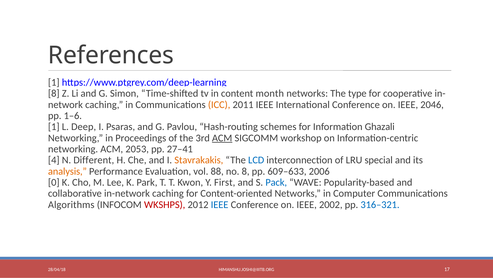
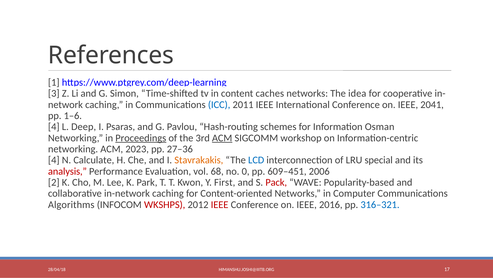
8: 8 -> 3 (54, 93)
month: month -> caches (270, 93)
type: type -> idea (357, 93)
ICC colour: orange -> blue (219, 104)
2046: 2046 -> 2041 (432, 104)
1: 1 -> 4 (54, 127)
Ghazali: Ghazali -> Osman (380, 127)
Proceedings underline: none -> present (141, 138)
2053: 2053 -> 2023 (137, 149)
27–41: 27–41 -> 27–36 (180, 149)
Different: Different -> Calculate (94, 160)
analysis colour: orange -> red (67, 171)
88: 88 -> 68 (217, 171)
no 8: 8 -> 0 (246, 171)
609–633: 609–633 -> 609–451 (287, 171)
0: 0 -> 2 (54, 182)
Pack colour: blue -> red (276, 182)
IEEE colour: blue -> red (220, 204)
2002: 2002 -> 2016 (331, 204)
